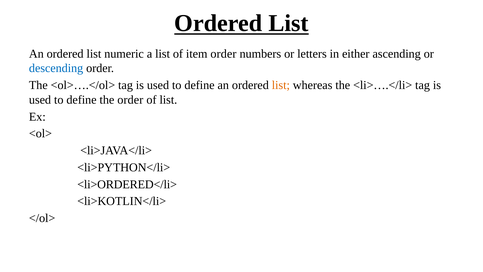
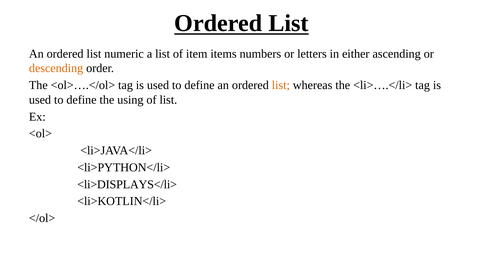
item order: order -> items (224, 54)
descending colour: blue -> orange (56, 68)
the order: order -> using (130, 100)
<li>ORDERED</li>: <li>ORDERED</li> -> <li>DISPLAYS</li> (127, 184)
